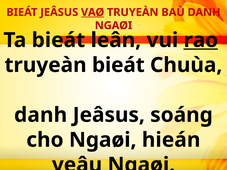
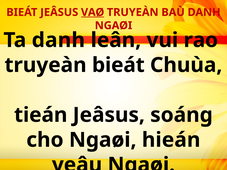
Ta bieát: bieát -> danh (58, 40)
rao underline: present -> none (201, 40)
danh: danh -> tieán (41, 115)
